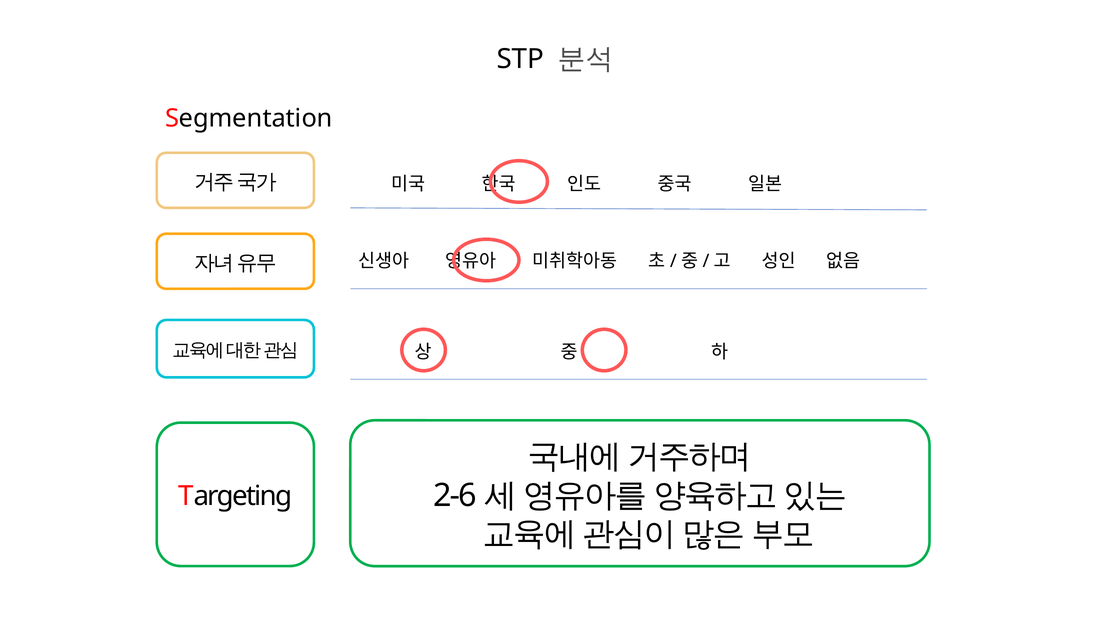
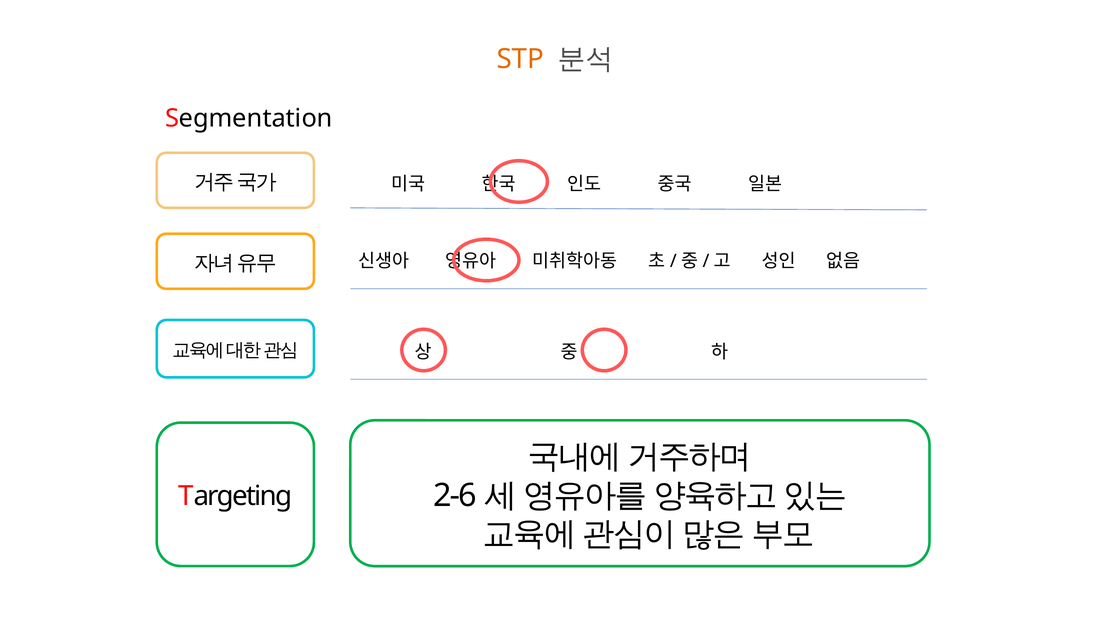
STP colour: black -> orange (520, 59)
